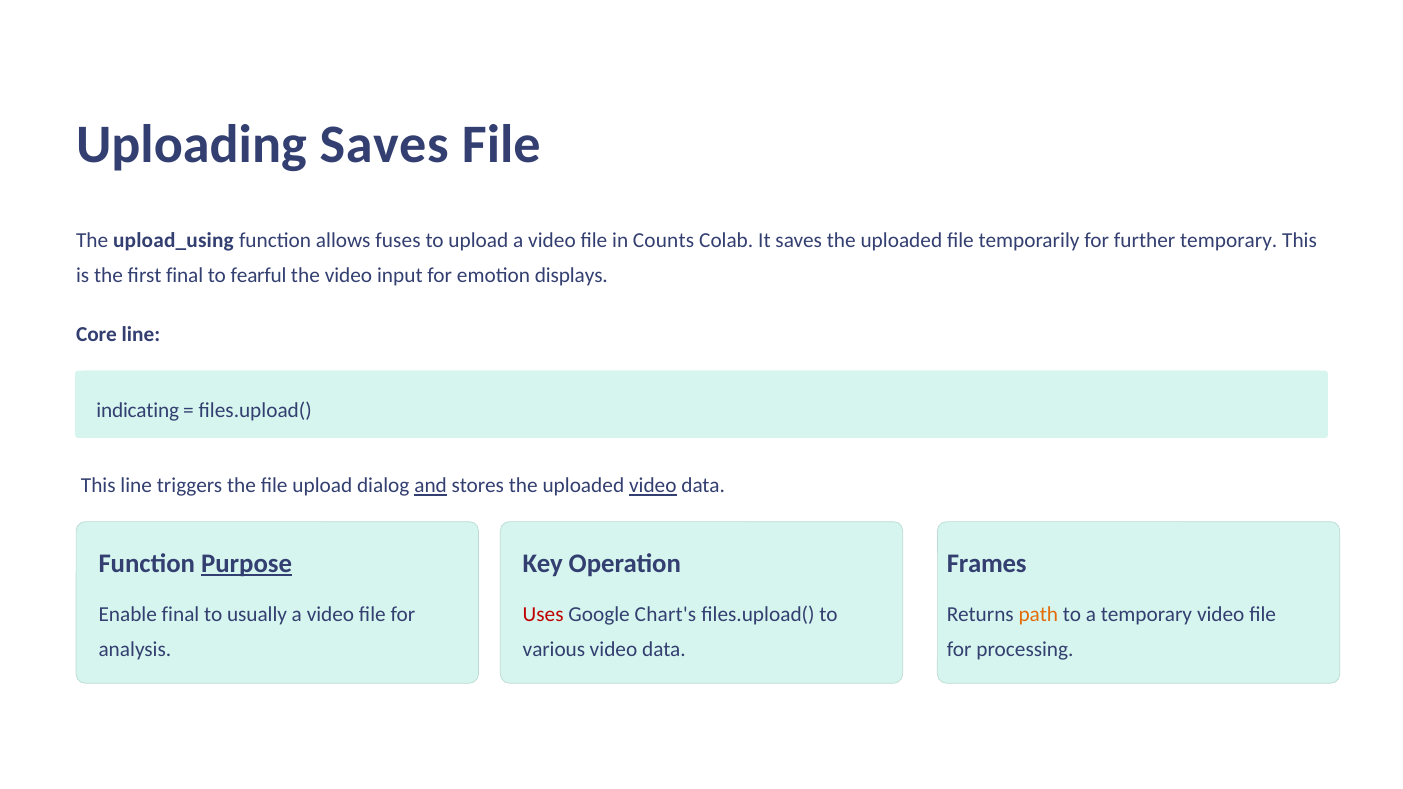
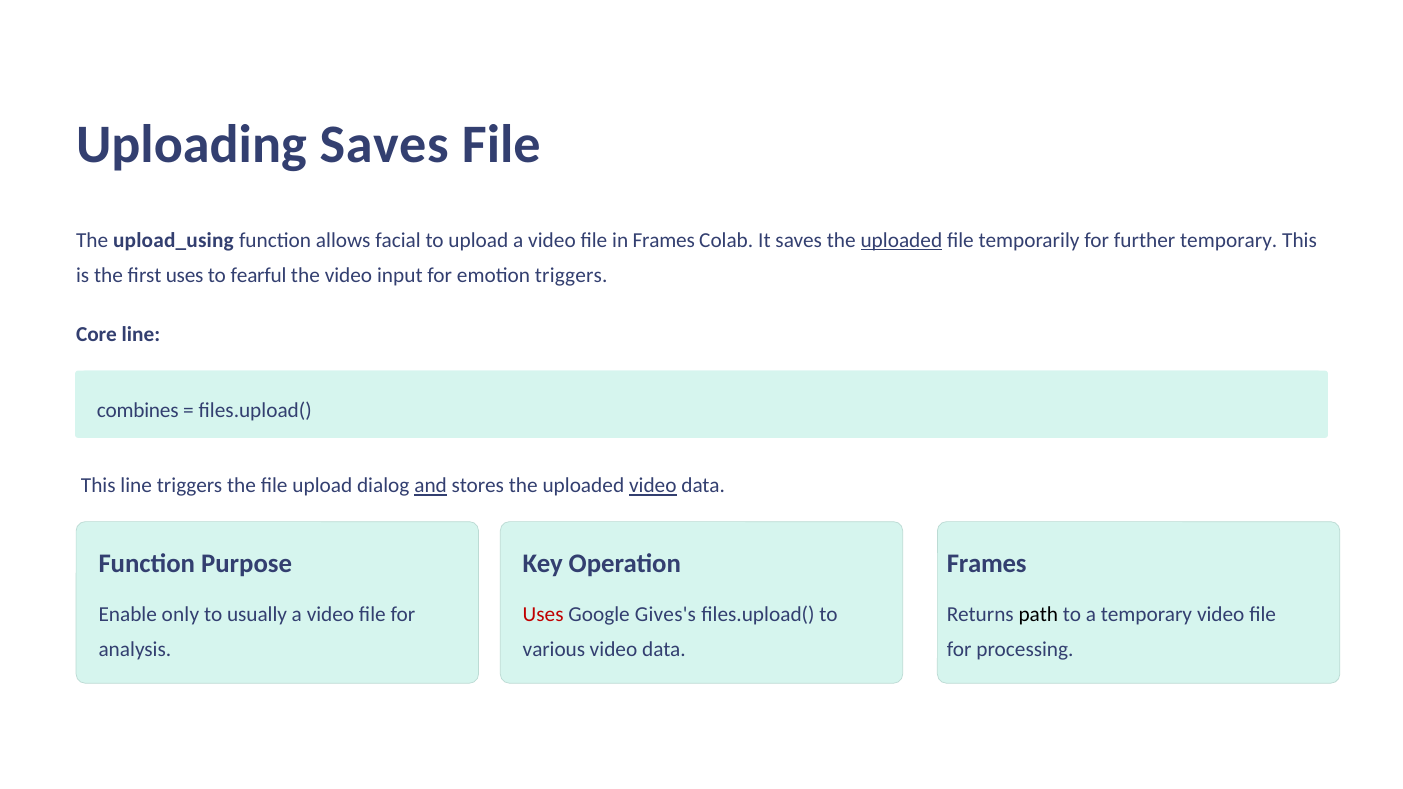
fuses: fuses -> facial (398, 241)
in Counts: Counts -> Frames (664, 241)
uploaded underline: none -> present (901, 241)
first final: final -> uses (185, 275)
emotion displays: displays -> triggers (571, 275)
indicating: indicating -> combines (138, 410)
Purpose underline: present -> none (247, 564)
Enable final: final -> only (180, 615)
Chart's: Chart's -> Gives's (665, 615)
path colour: orange -> black (1038, 615)
